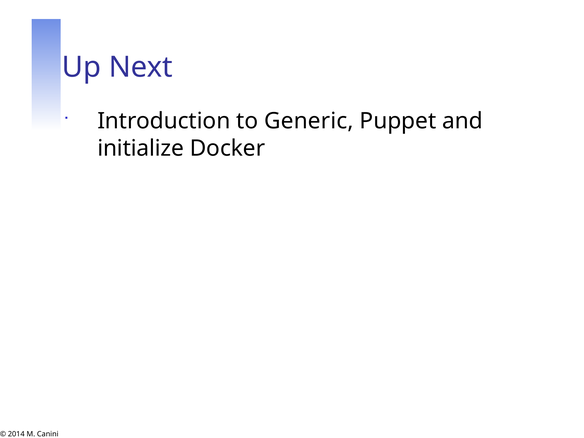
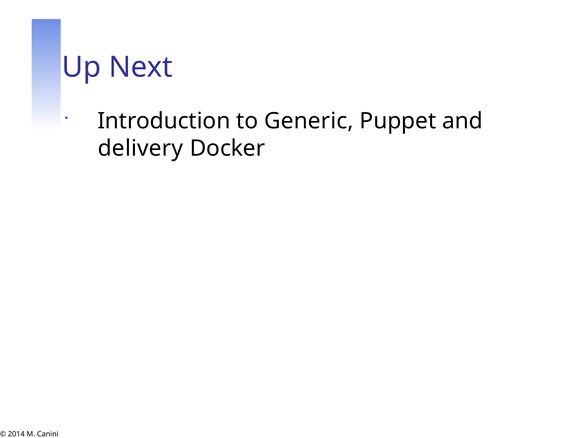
initialize: initialize -> delivery (140, 148)
